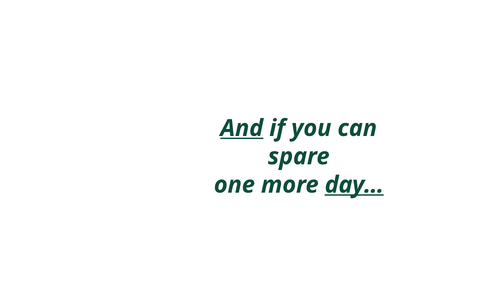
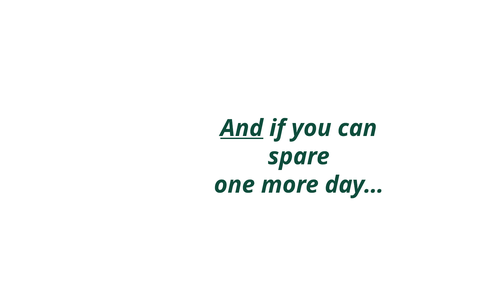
day… underline: present -> none (354, 184)
